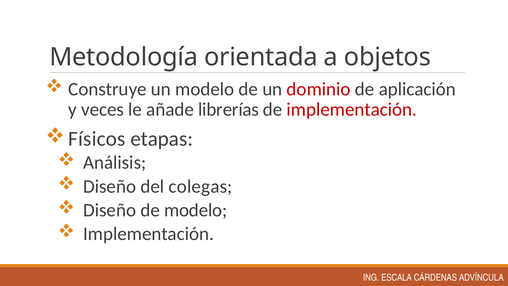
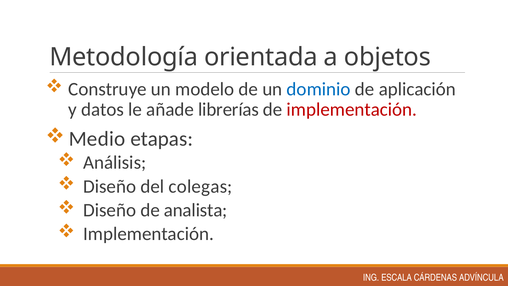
dominio colour: red -> blue (319, 89)
veces: veces -> datos (103, 110)
Físicos: Físicos -> Medio (97, 139)
de modelo: modelo -> analista (196, 210)
